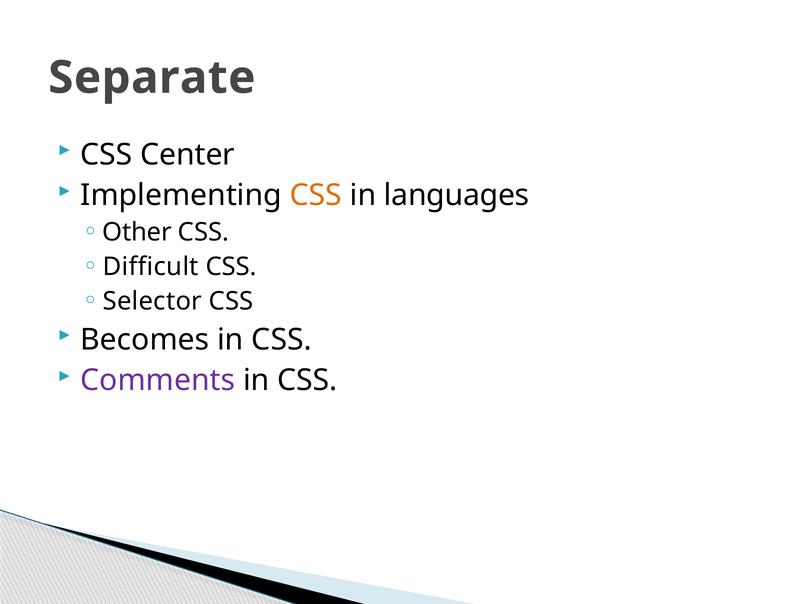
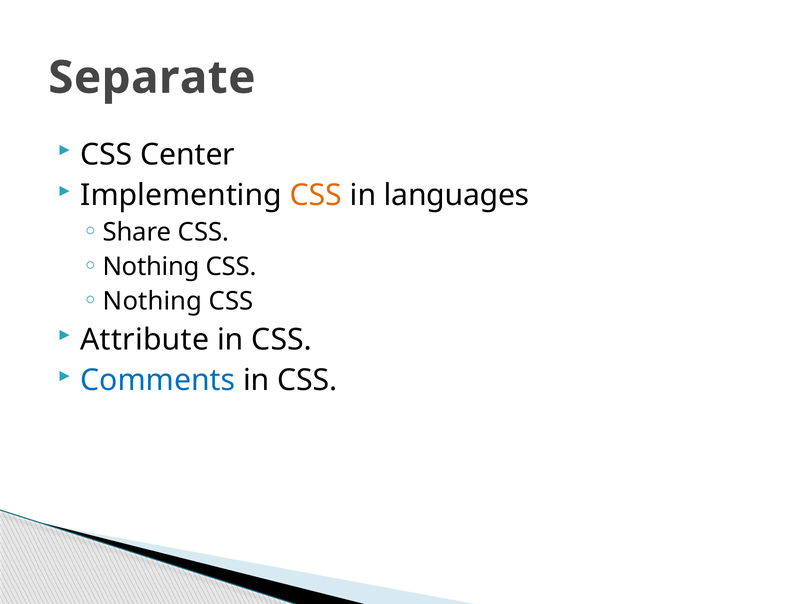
Other: Other -> Share (137, 232)
Difficult: Difficult -> Nothing (151, 267)
Selector: Selector -> Nothing (152, 301)
Becomes: Becomes -> Attribute (145, 339)
Comments colour: purple -> blue (158, 380)
